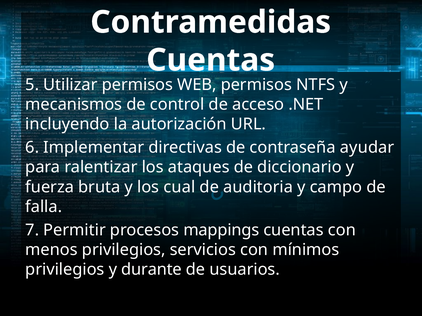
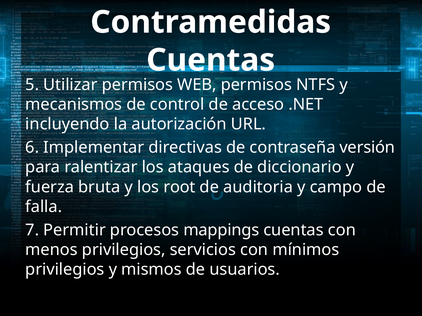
ayudar: ayudar -> versión (367, 148)
cual: cual -> root (179, 187)
durante: durante -> mismos (151, 270)
